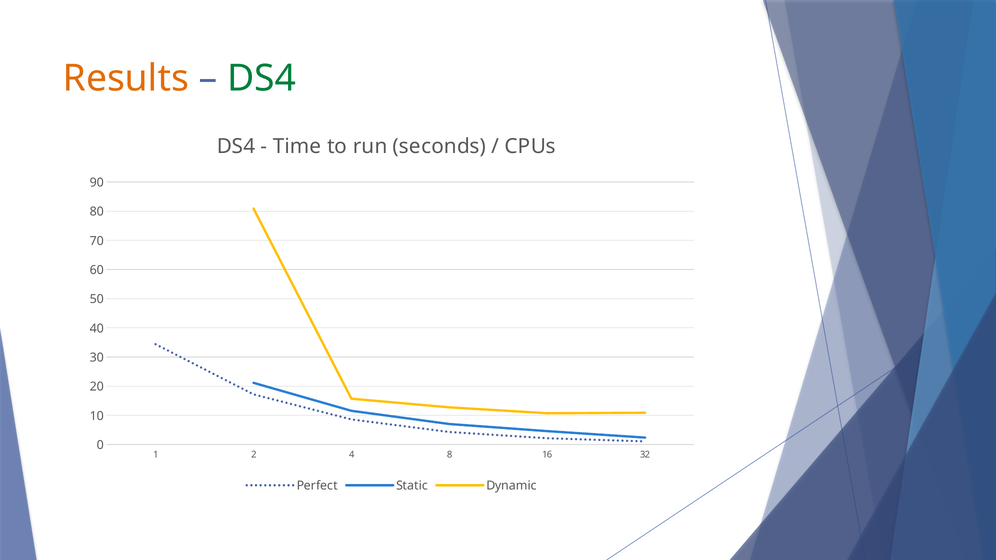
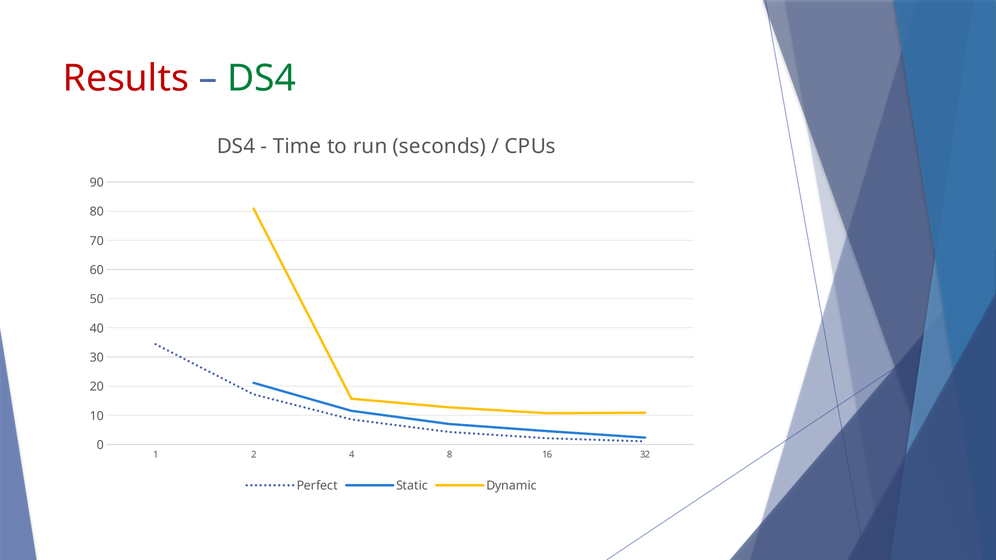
Results colour: orange -> red (126, 79)
